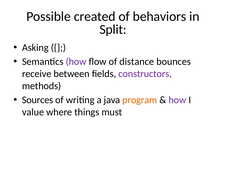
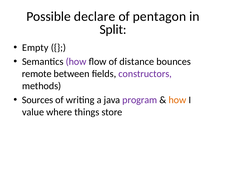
created: created -> declare (95, 16)
behaviors: behaviors -> pentagon (159, 16)
Asking: Asking -> Empty (35, 47)
receive: receive -> remote (37, 74)
program colour: orange -> purple (140, 100)
how colour: purple -> orange (177, 100)
must: must -> store (112, 112)
